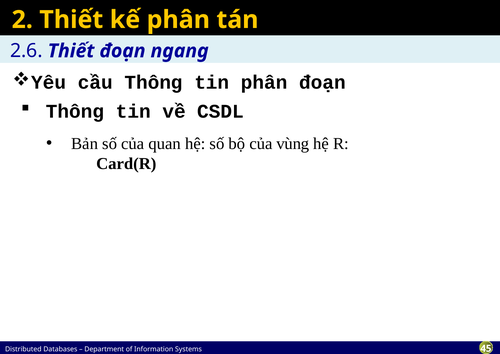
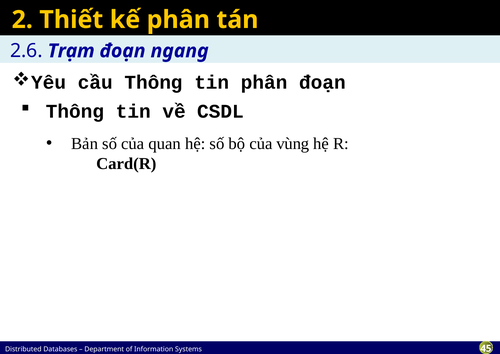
2.6 Thiết: Thiết -> Trạm (71, 51)
